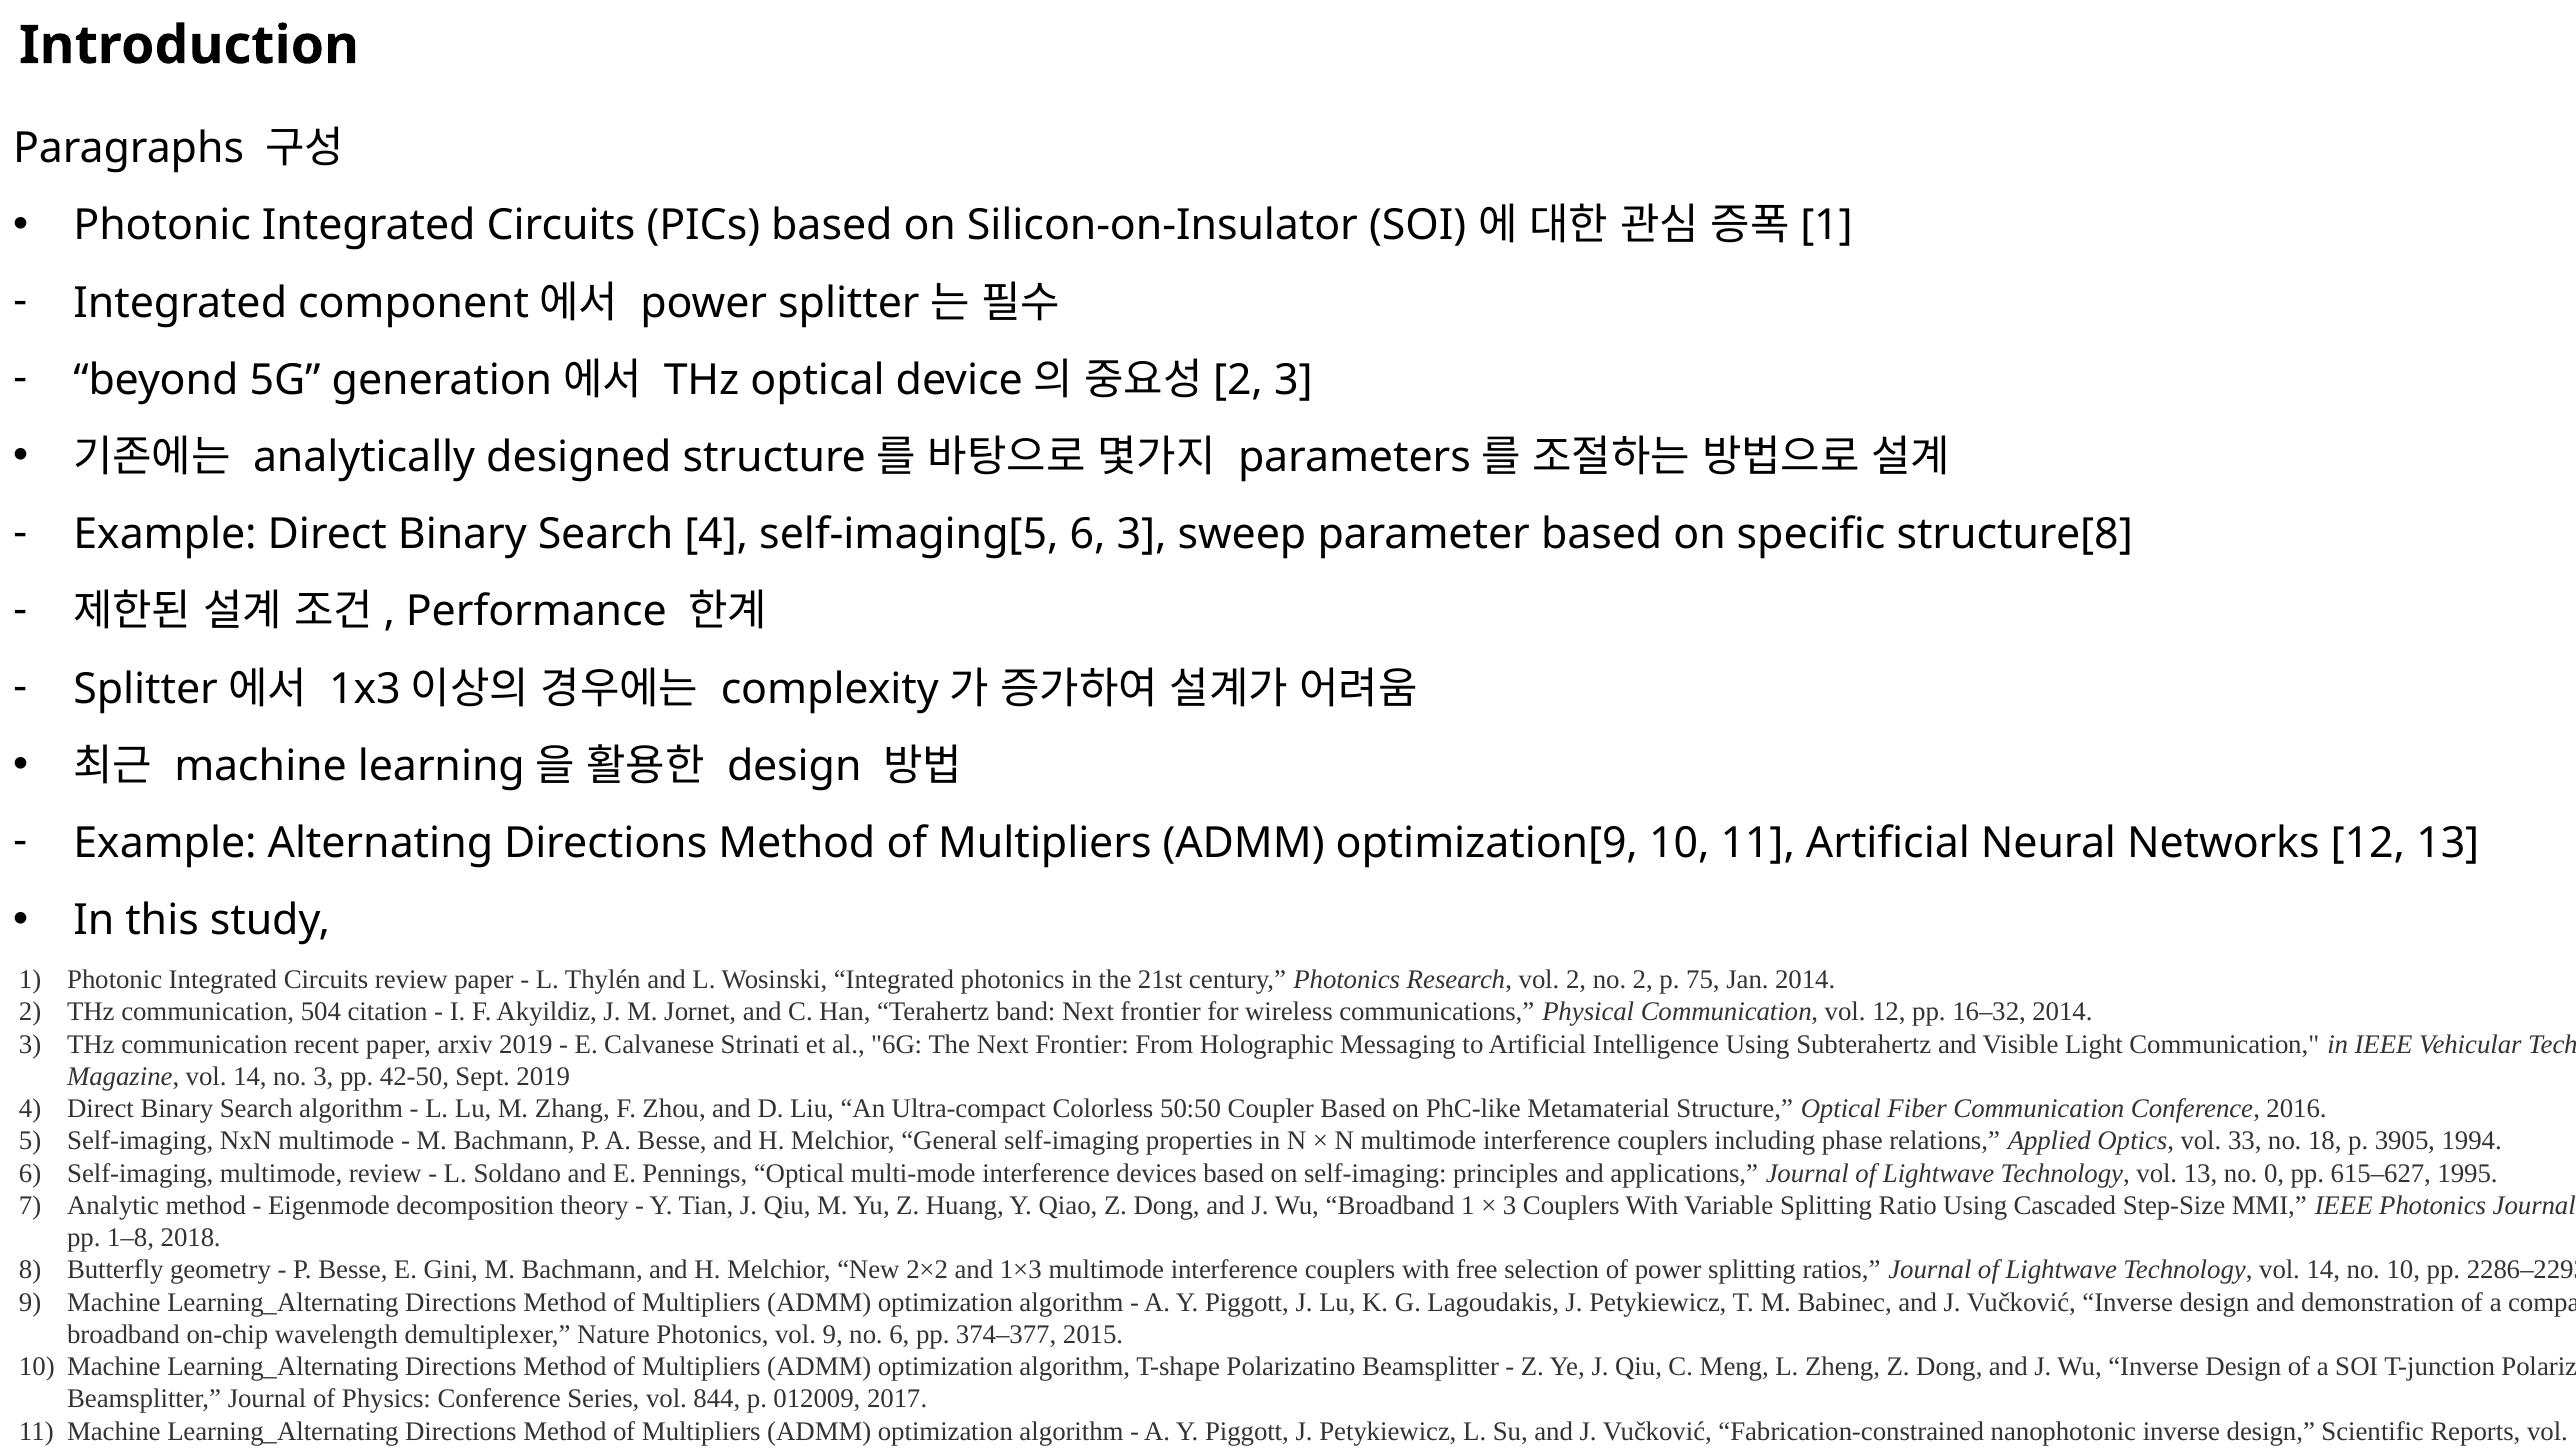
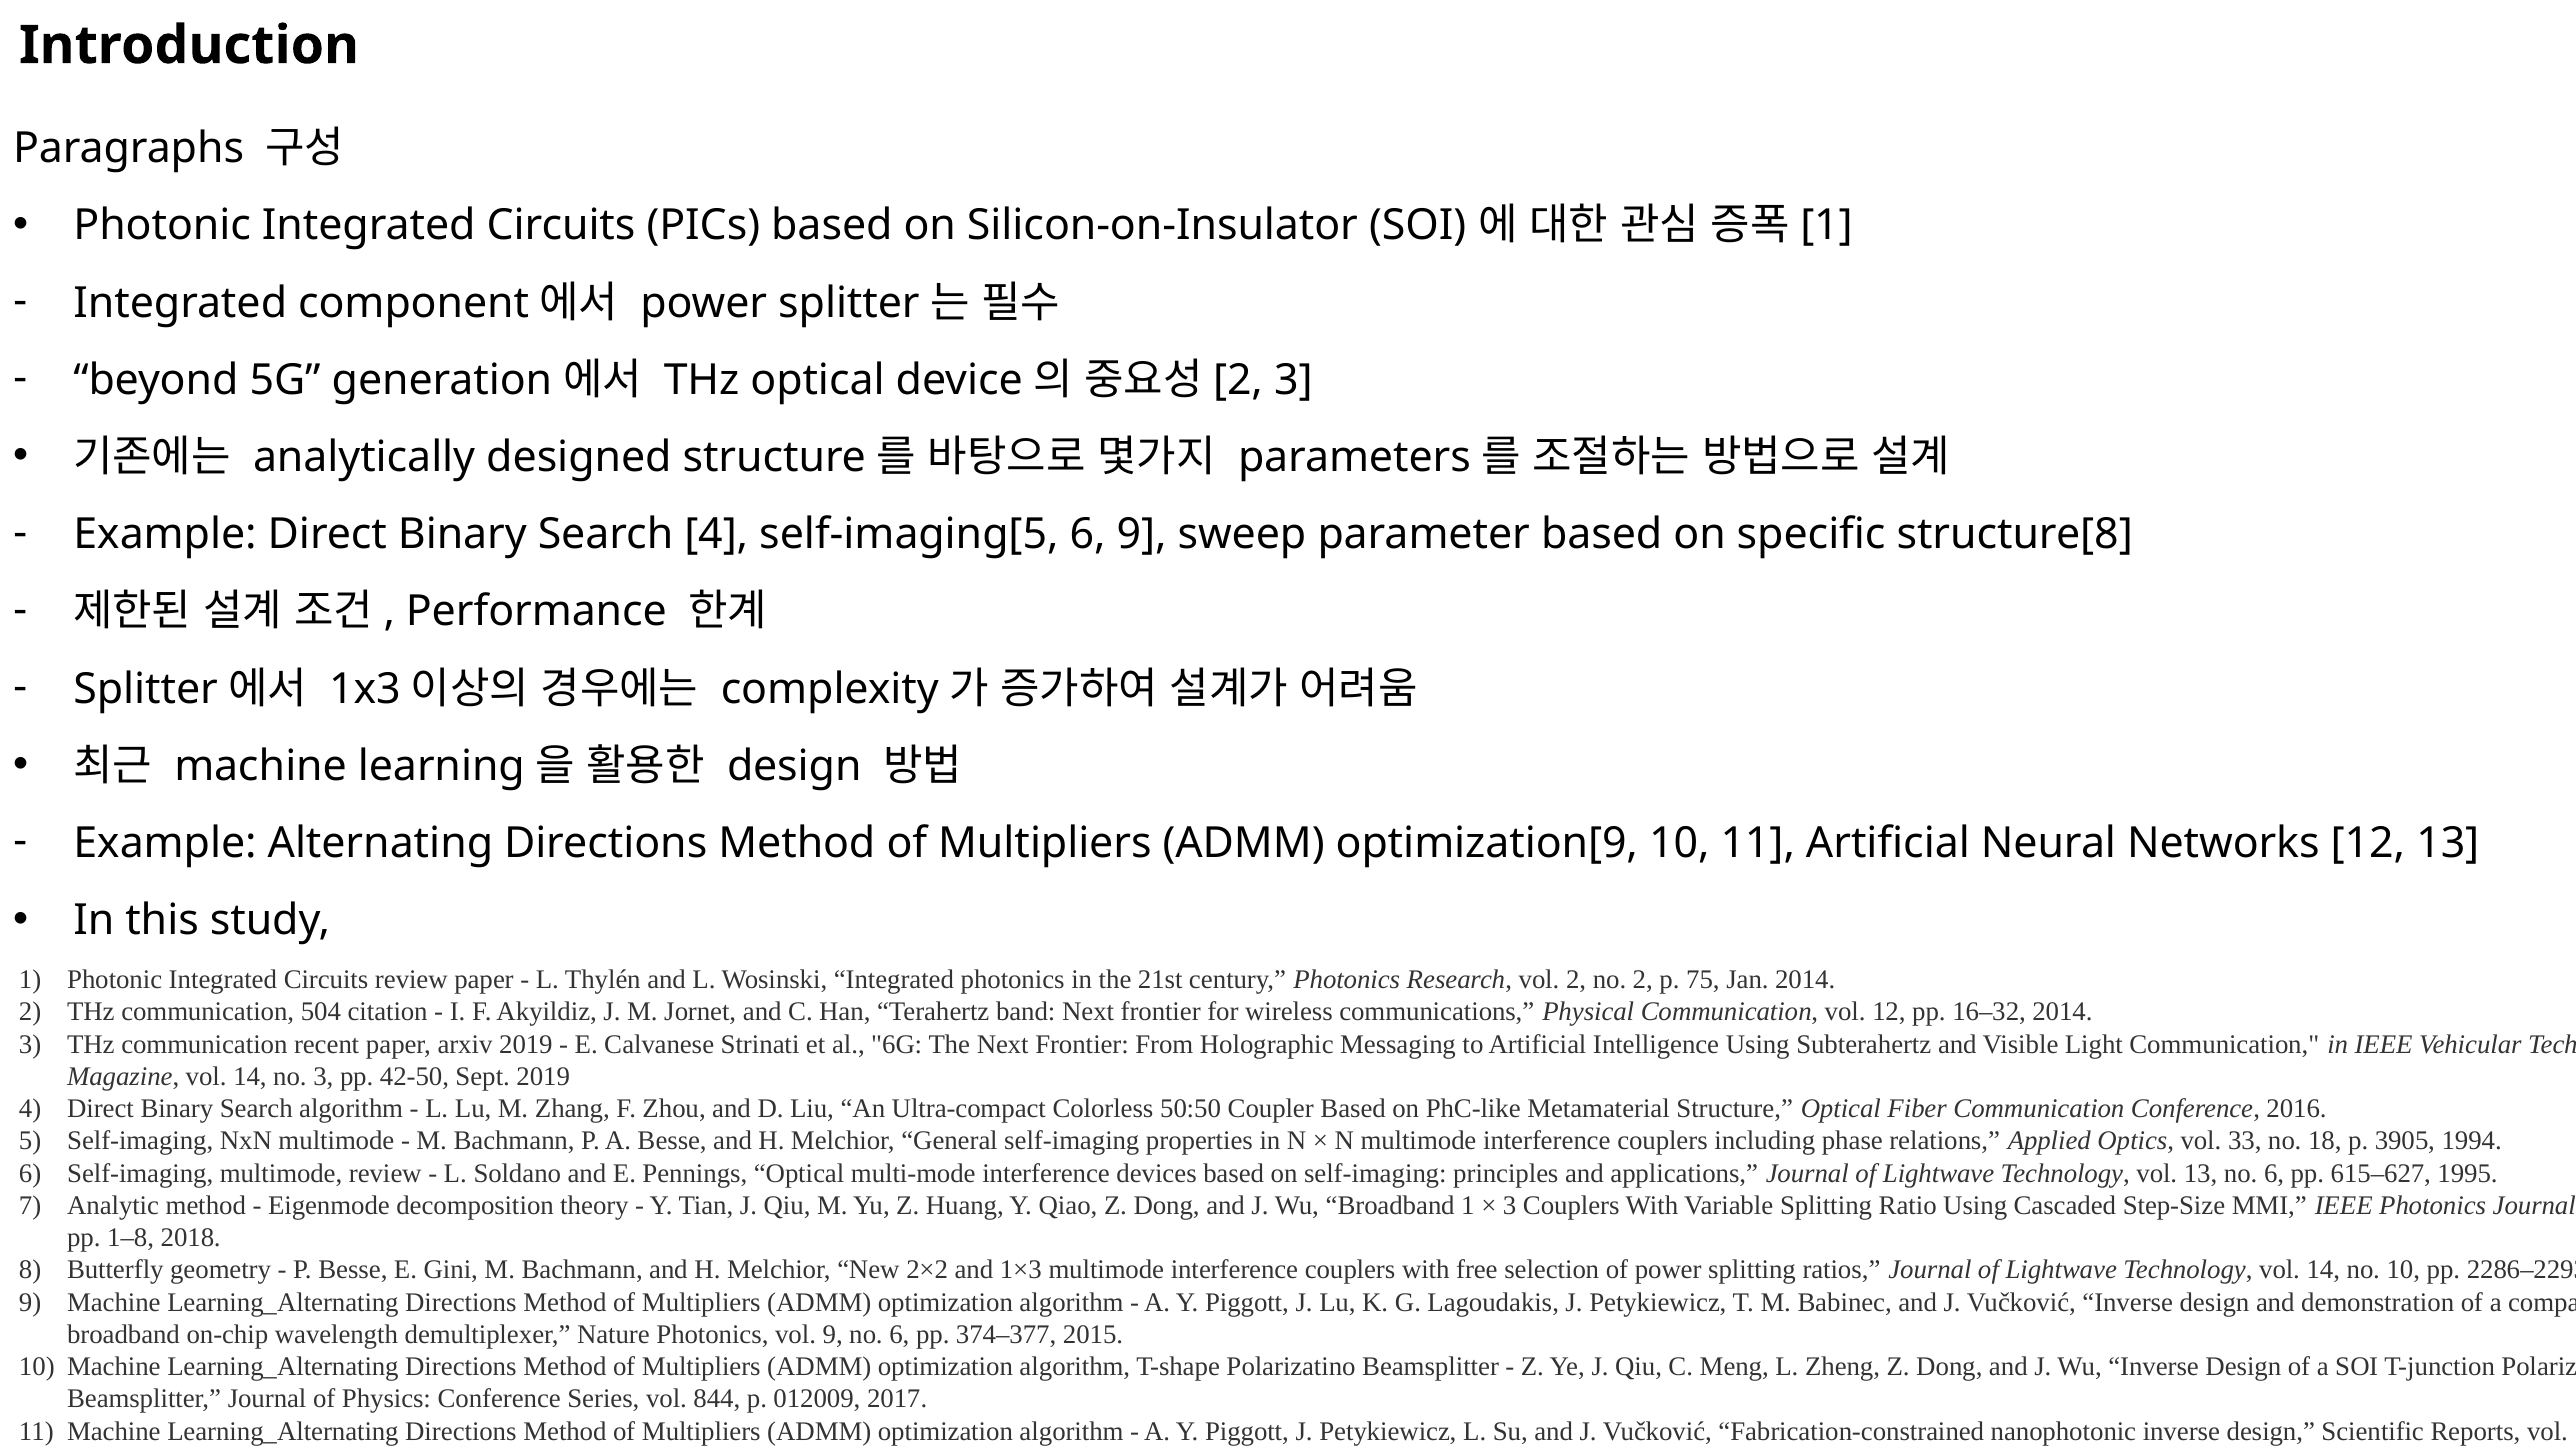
6 3: 3 -> 9 (1142, 534)
13 no 0: 0 -> 6 (2274, 1173)
